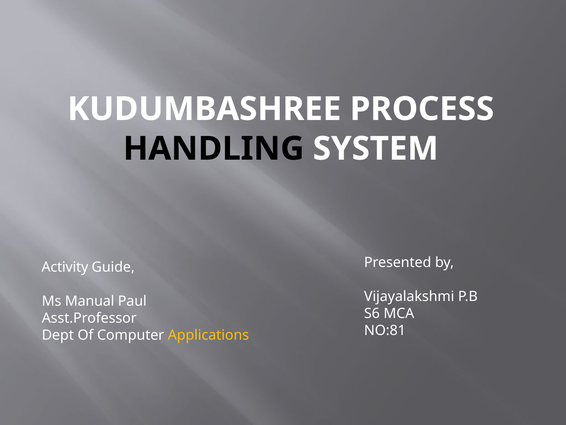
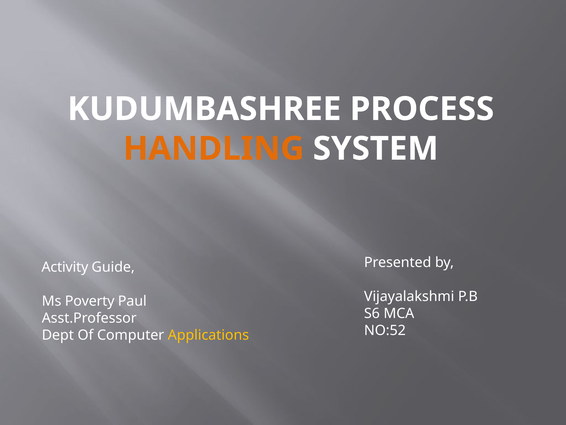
HANDLING colour: black -> orange (214, 149)
Manual: Manual -> Poverty (90, 301)
NO:81: NO:81 -> NO:52 (385, 330)
